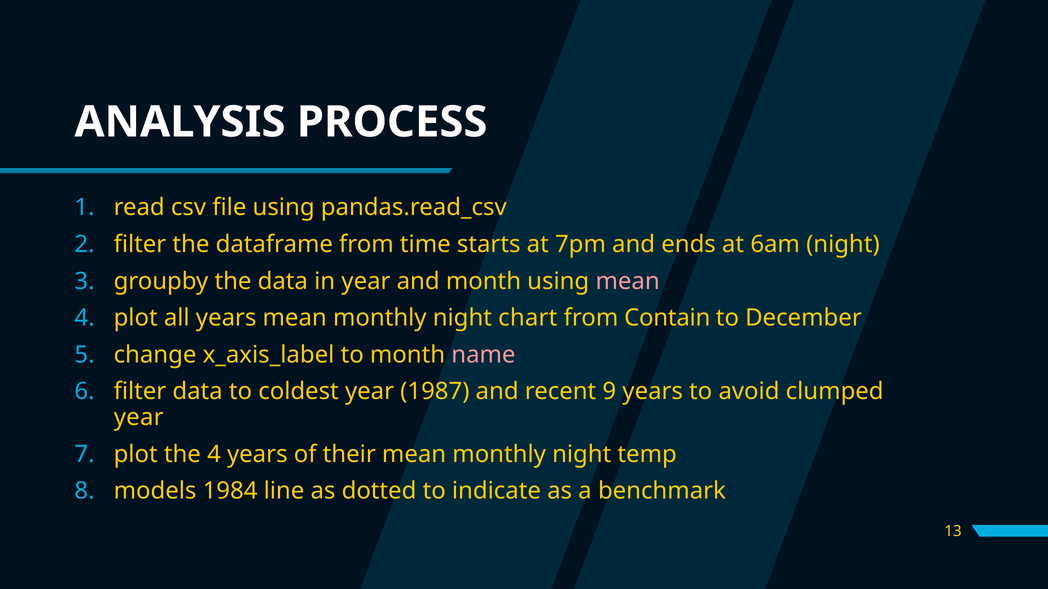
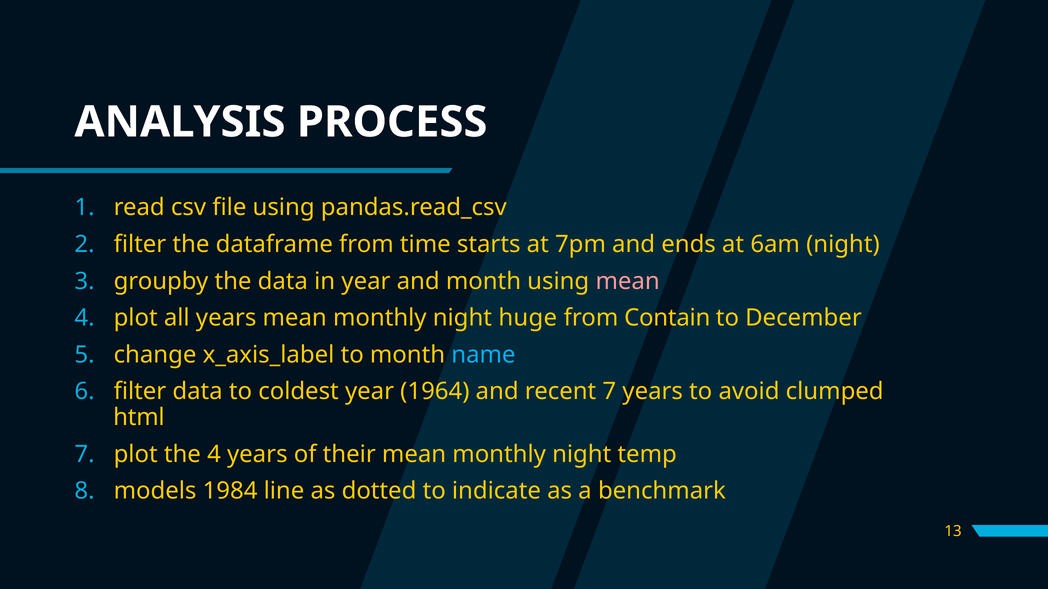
chart: chart -> huge (528, 318)
name colour: pink -> light blue (483, 355)
1987: 1987 -> 1964 (435, 392)
recent 9: 9 -> 7 (609, 392)
year: year -> html (139, 418)
